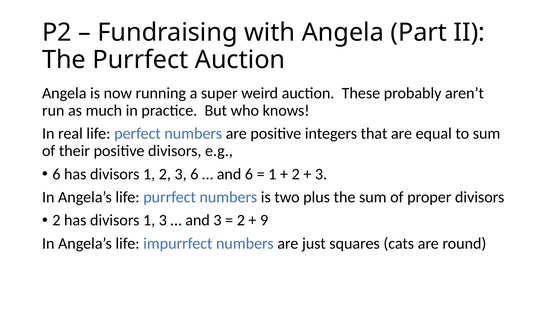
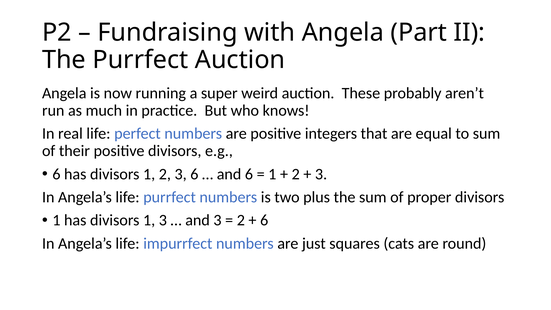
2: 2 -> 1 (56, 220)
9: 9 -> 6 (264, 220)
